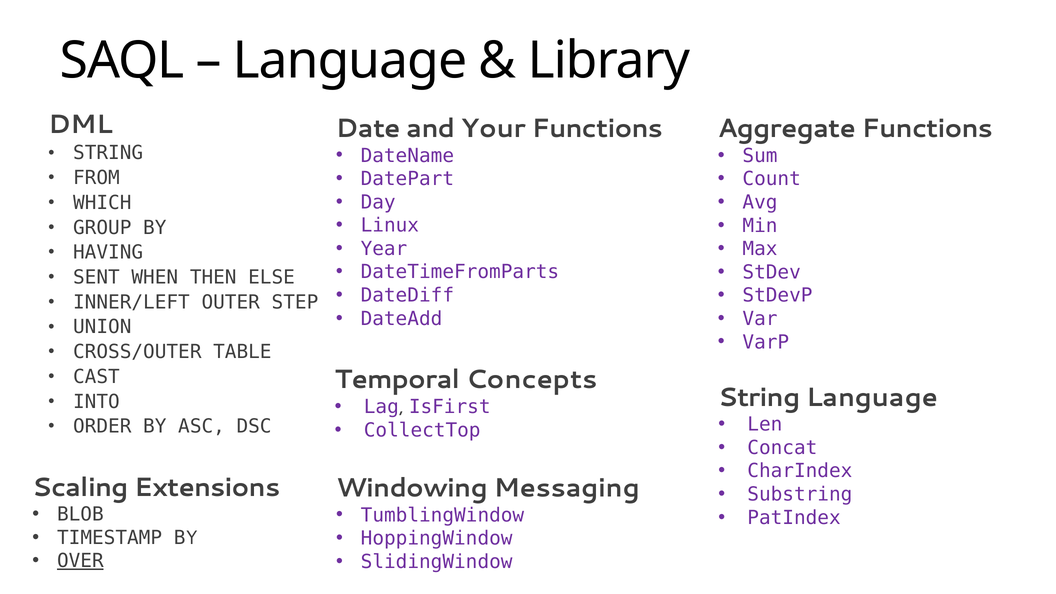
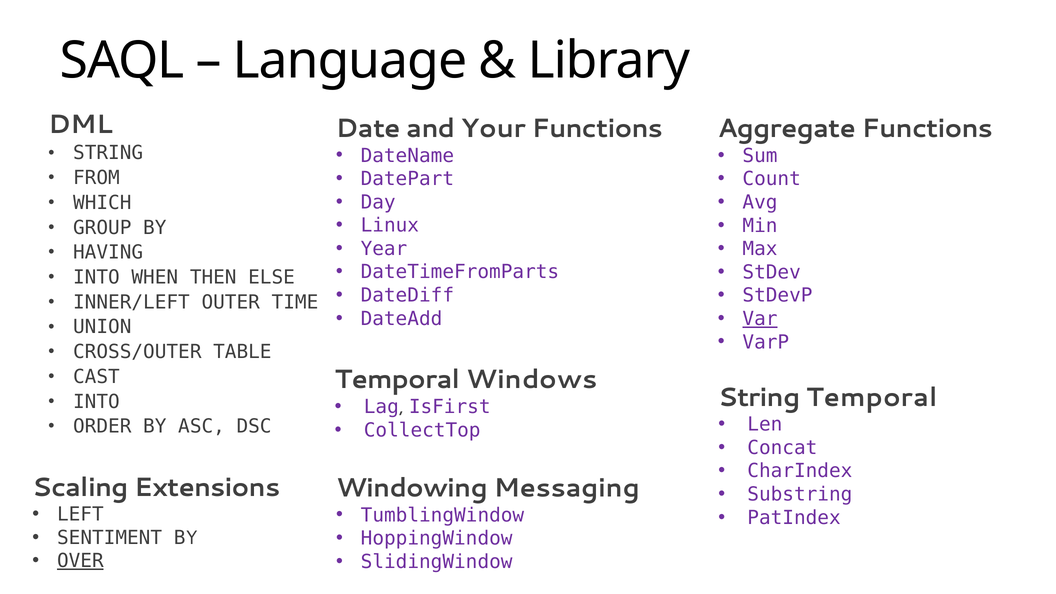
SENT: SENT -> INTO (96, 277)
STEP: STEP -> TIME (295, 302)
Var underline: none -> present (760, 319)
Concepts: Concepts -> Windows (532, 379)
String Language: Language -> Temporal (872, 397)
BLOB: BLOB -> LEFT (80, 514)
TIMESTAMP: TIMESTAMP -> SENTIMENT (110, 538)
